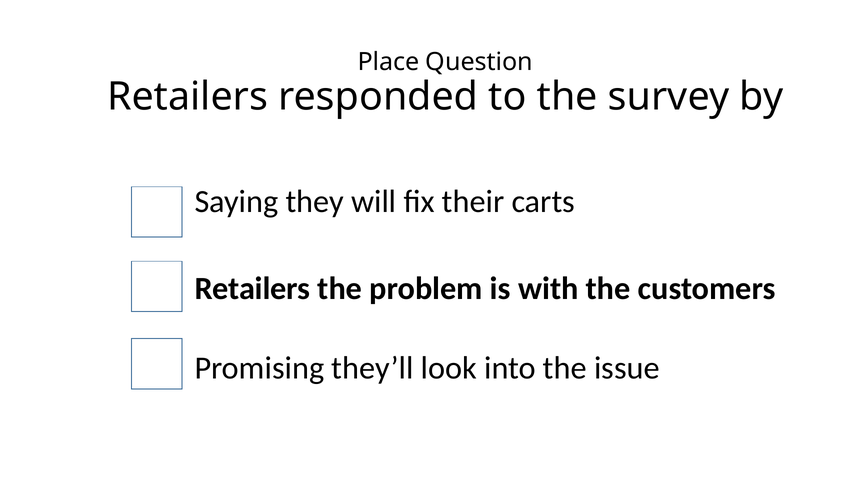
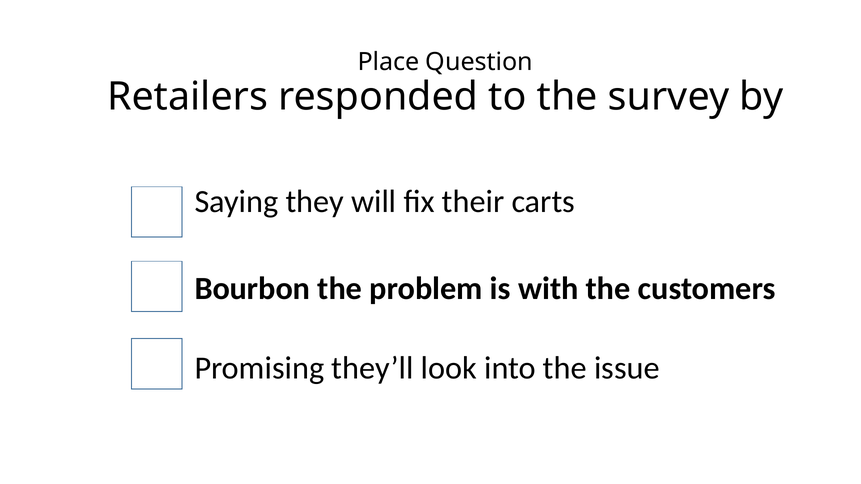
Retailers: Retailers -> Bourbon (252, 289)
